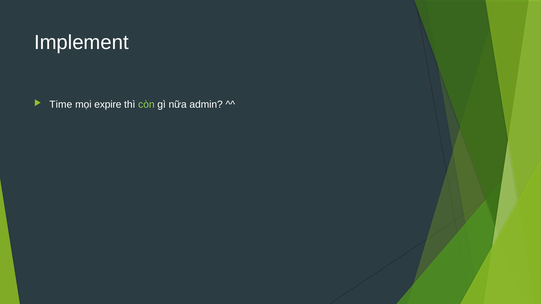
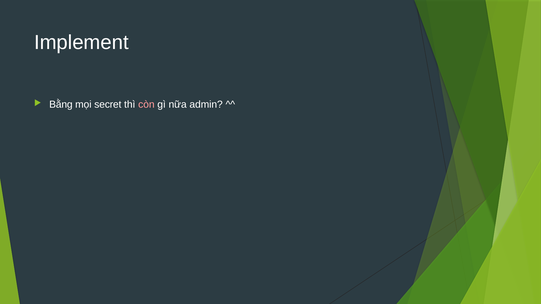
Time: Time -> Bằng (61, 105)
expire: expire -> secret (108, 105)
còn colour: light green -> pink (146, 105)
